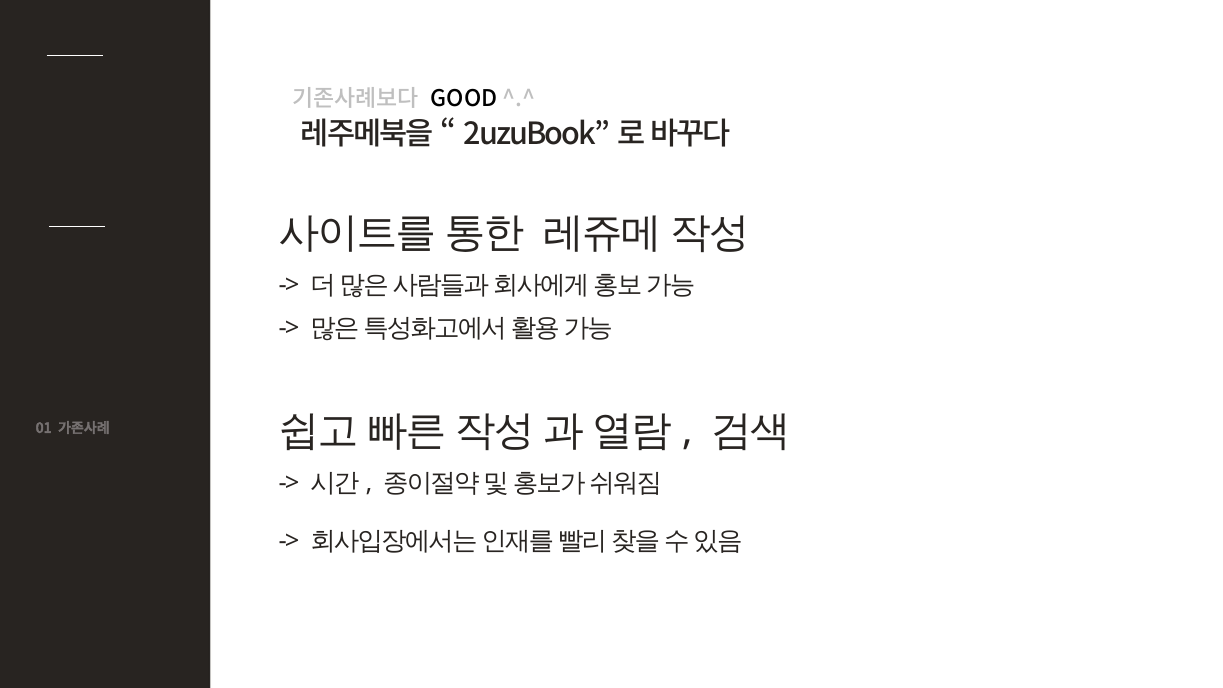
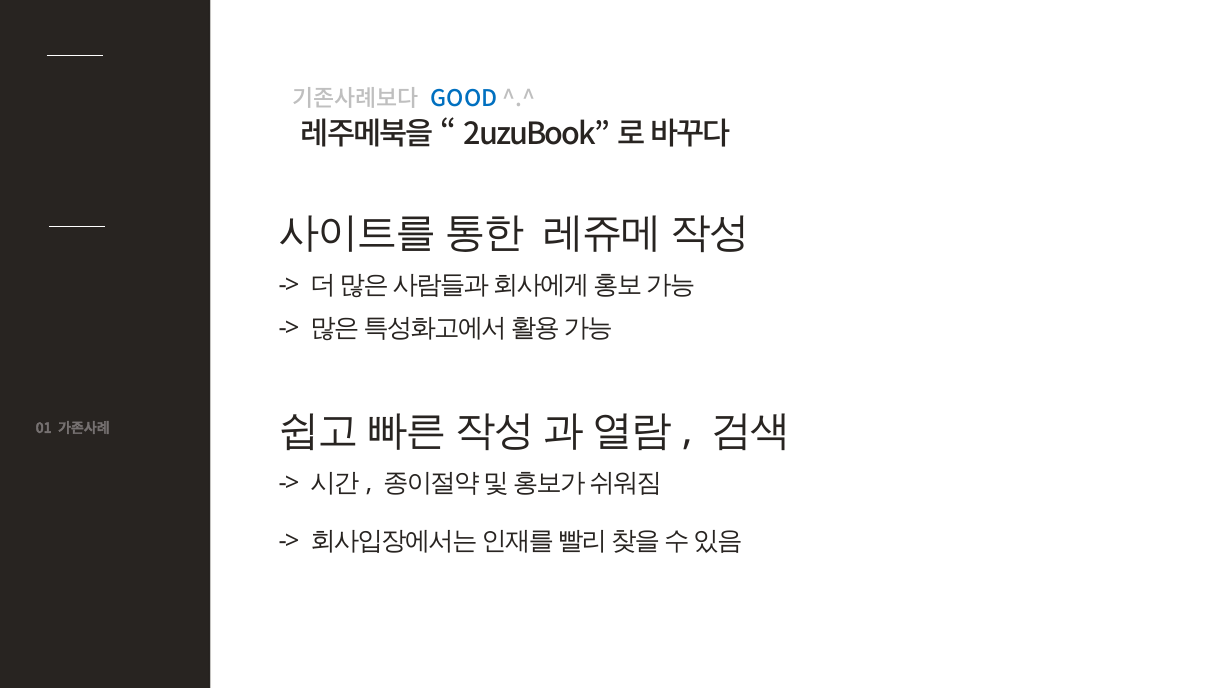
GOOD colour: black -> blue (464, 99)
